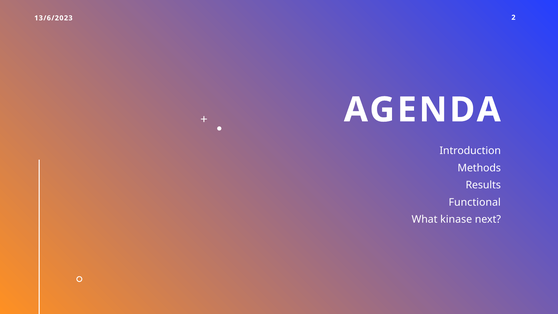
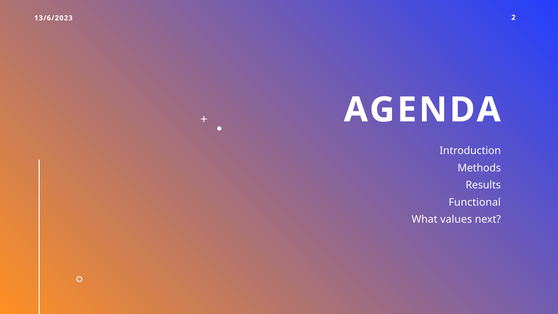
kinase: kinase -> values (456, 219)
